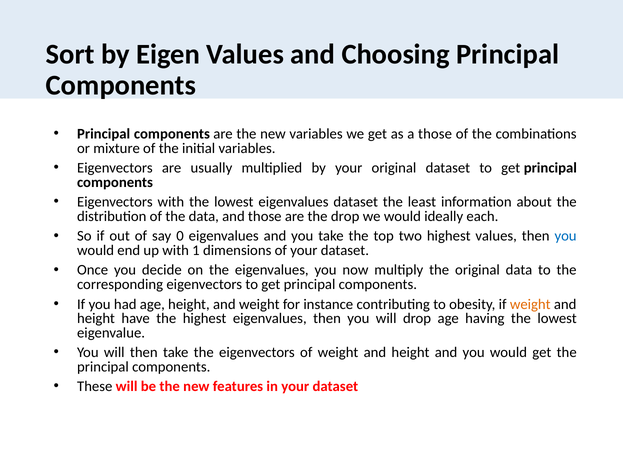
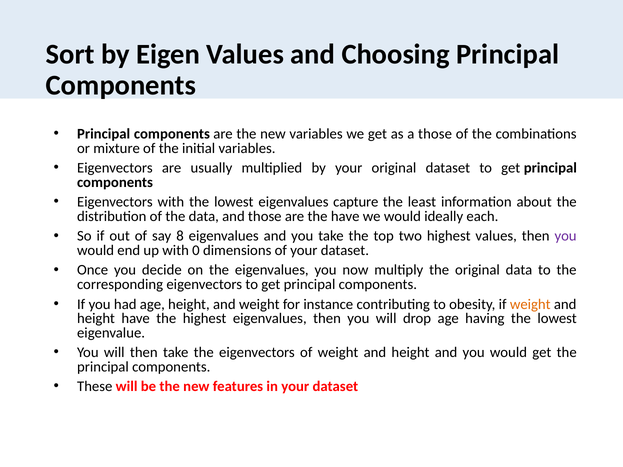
eigenvalues dataset: dataset -> capture (356, 202)
the drop: drop -> have (345, 216)
0: 0 -> 8 (180, 236)
you colour: blue -> purple (566, 236)
1: 1 -> 0 (196, 251)
